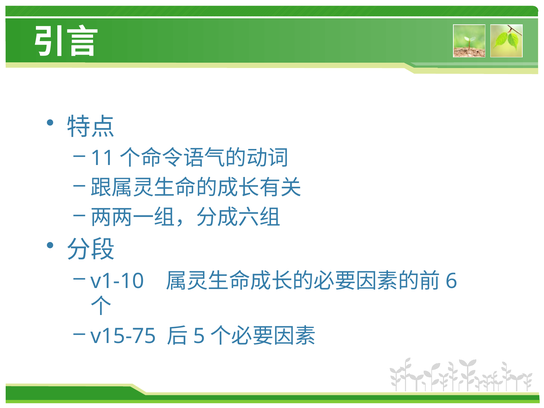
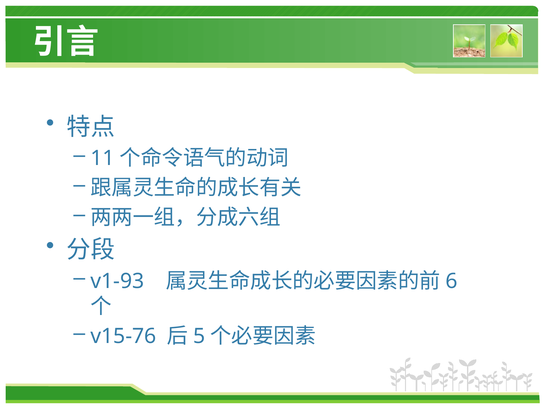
v1-10: v1-10 -> v1-93 (117, 281)
v15-75: v15-75 -> v15-76 (123, 336)
